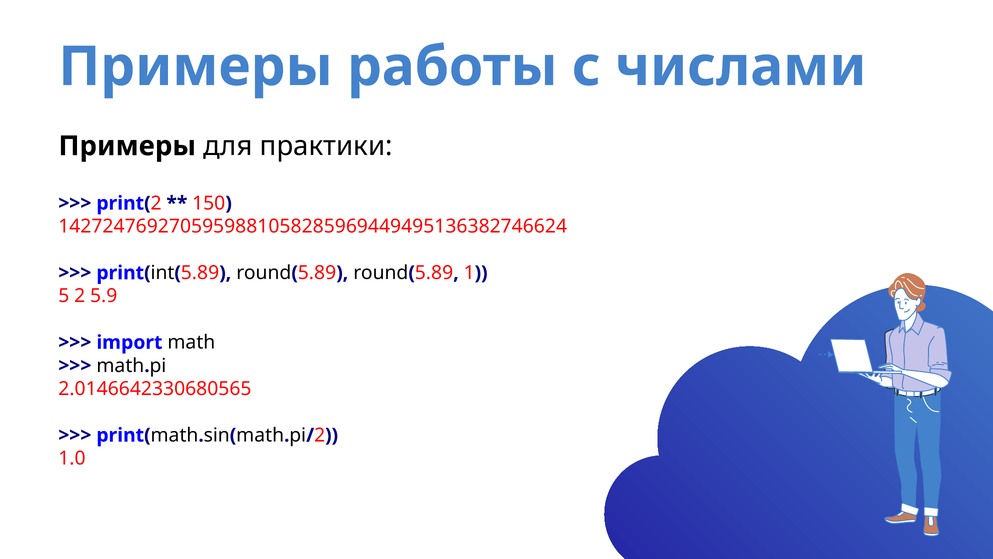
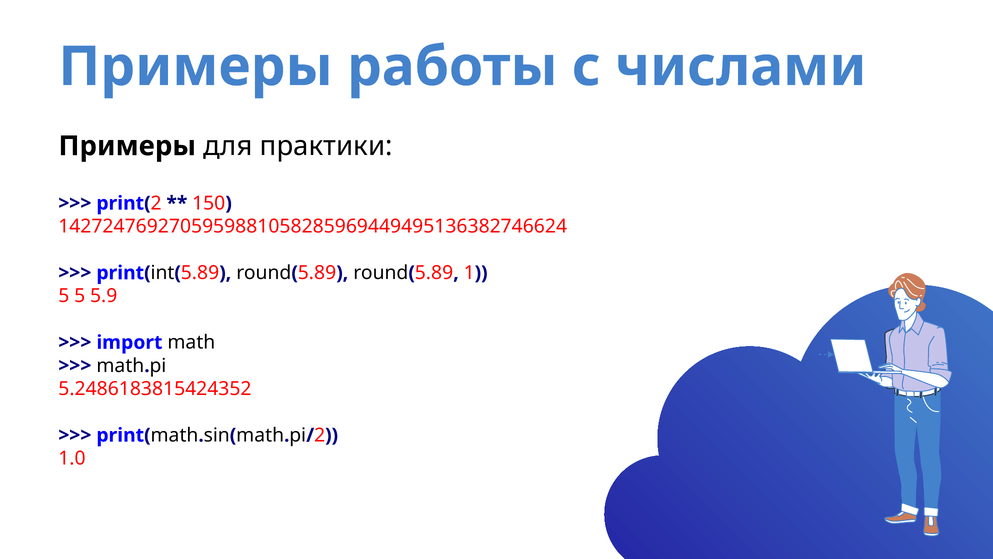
5 2: 2 -> 5 (80, 296)
2.0146642330680565: 2.0146642330680565 -> 5.2486183815424352 (155, 389)
